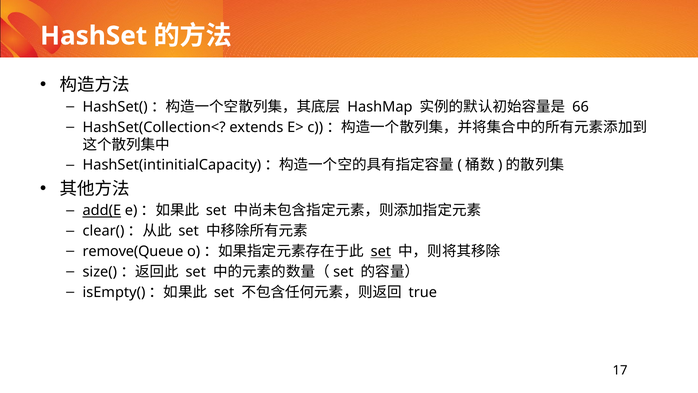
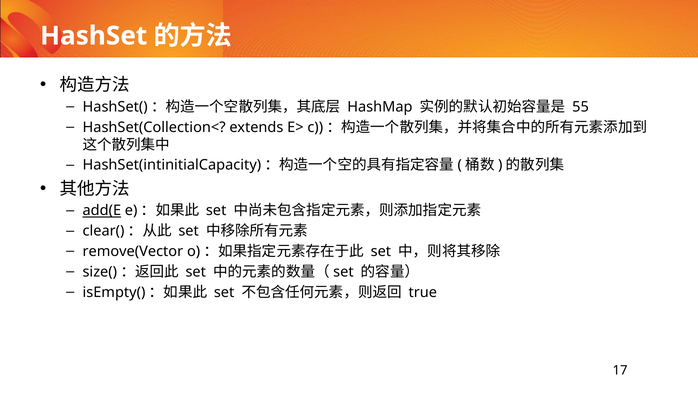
66: 66 -> 55 (581, 107)
remove(Queue: remove(Queue -> remove(Vector (133, 251)
set underline: present -> none (381, 251)
